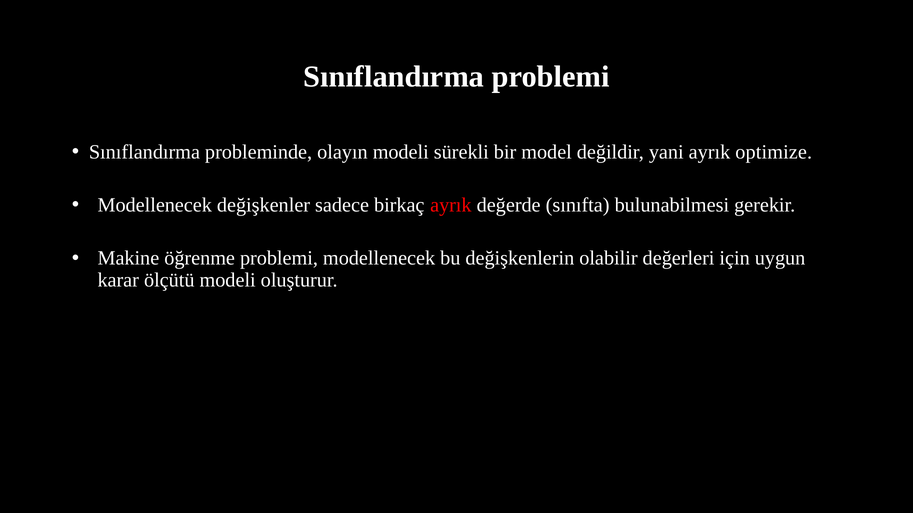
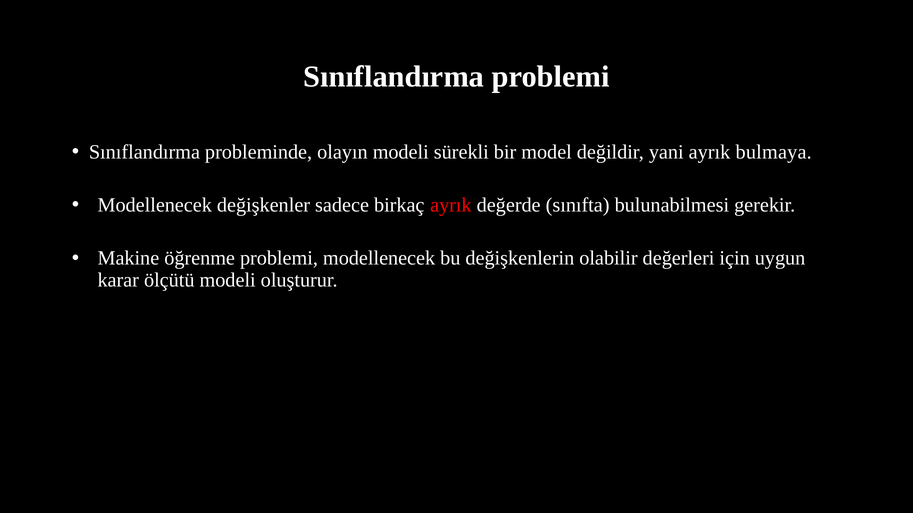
optimize: optimize -> bulmaya (774, 152)
